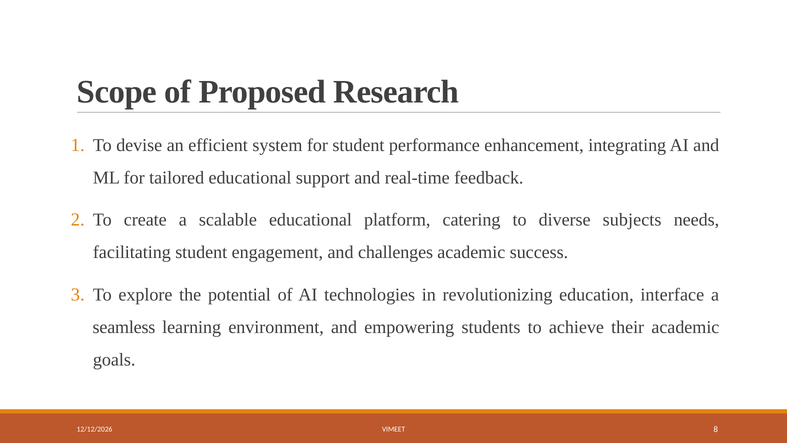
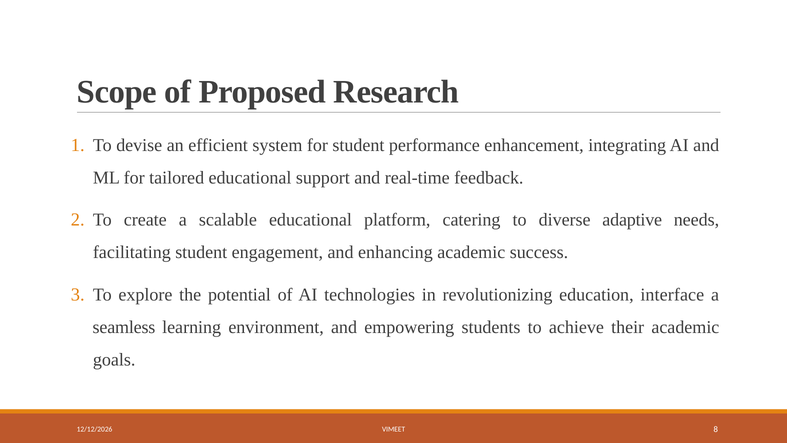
subjects: subjects -> adaptive (632, 220)
challenges: challenges -> enhancing (395, 252)
